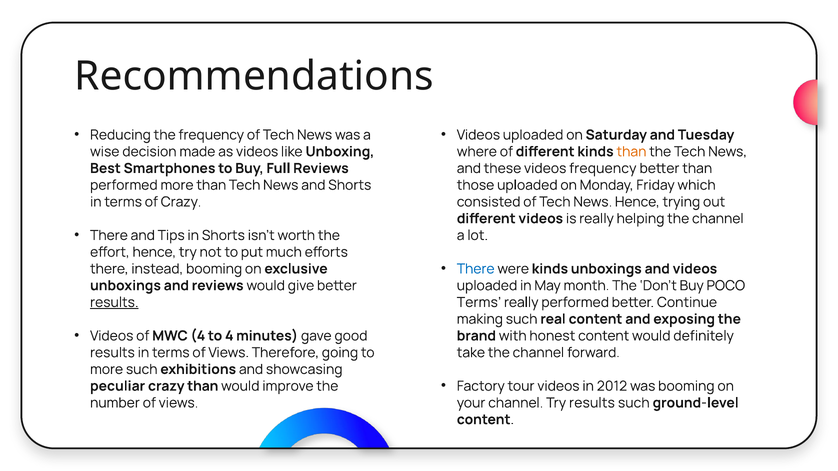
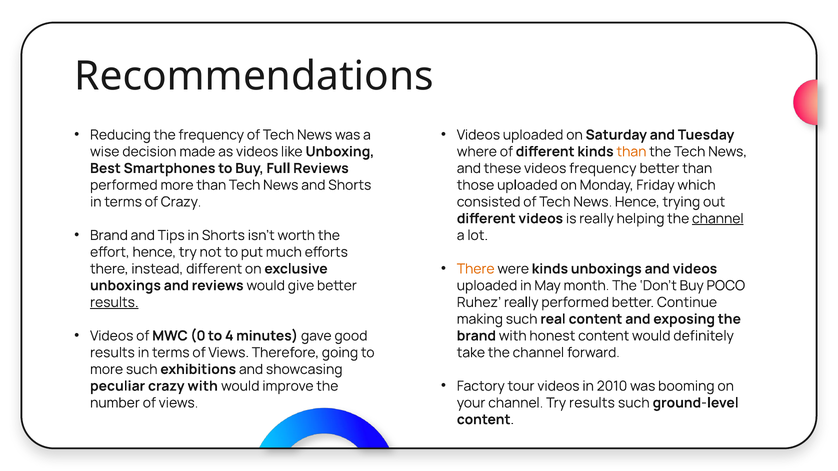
channel underline: none -> present (718, 219)
There: There -> Brand (109, 236)
There colour: blue -> orange (476, 269)
instead booming: booming -> different (214, 269)
Terms: Terms -> Ruhez (479, 303)
MWC 4: 4 -> 0 (198, 336)
2012: 2012 -> 2010 (612, 386)
crazy than: than -> with (203, 386)
